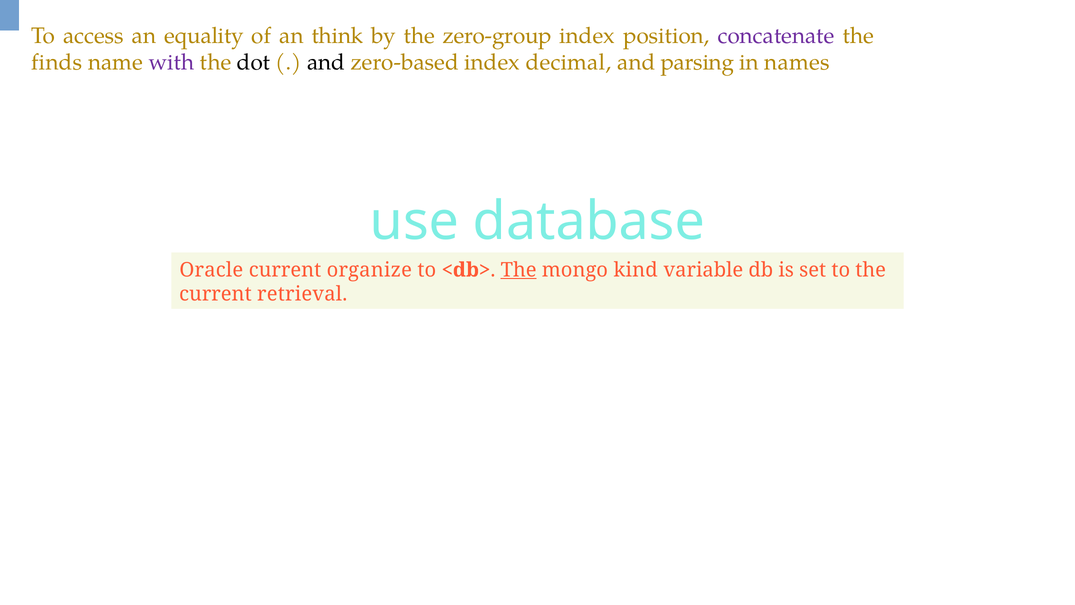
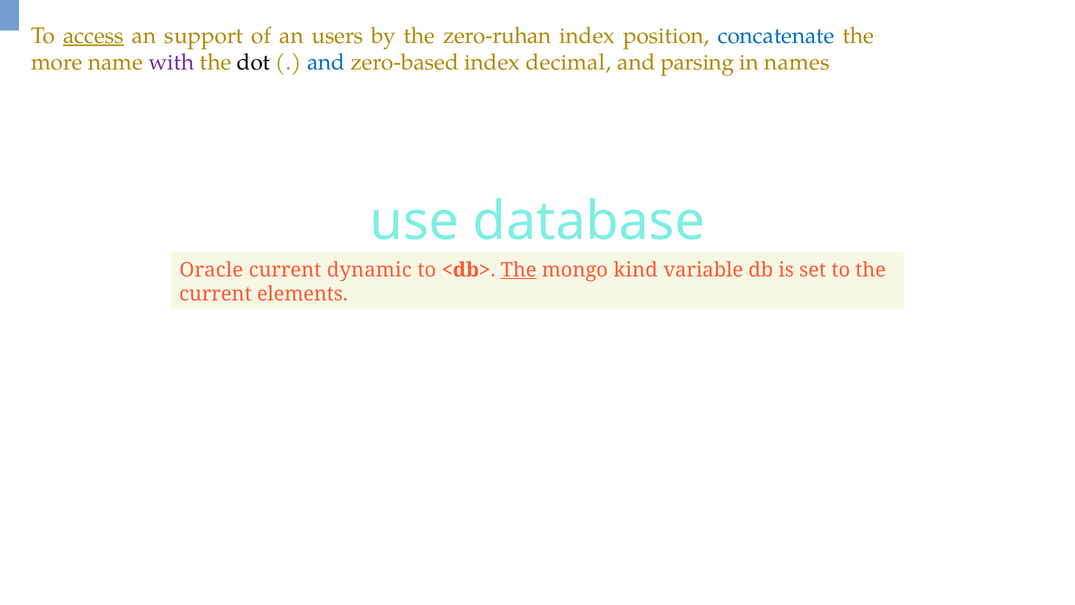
access underline: none -> present (93, 36)
equality: equality -> support (204, 36)
think: think -> users (338, 36)
zero-group: zero-group -> zero-ruhan (497, 36)
concatenate colour: purple -> blue (776, 36)
finds: finds -> more (57, 62)
and colour: black -> blue (326, 62)
organize: organize -> dynamic (369, 270)
retrieval: retrieval -> elements (302, 294)
